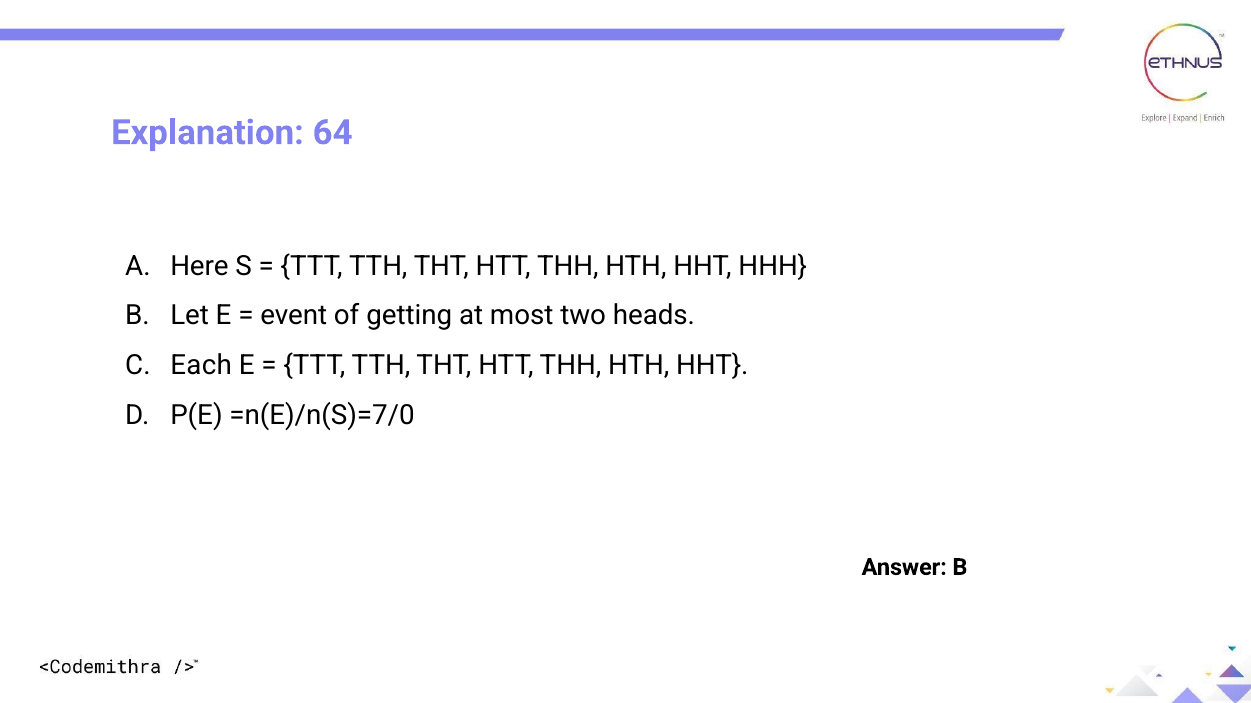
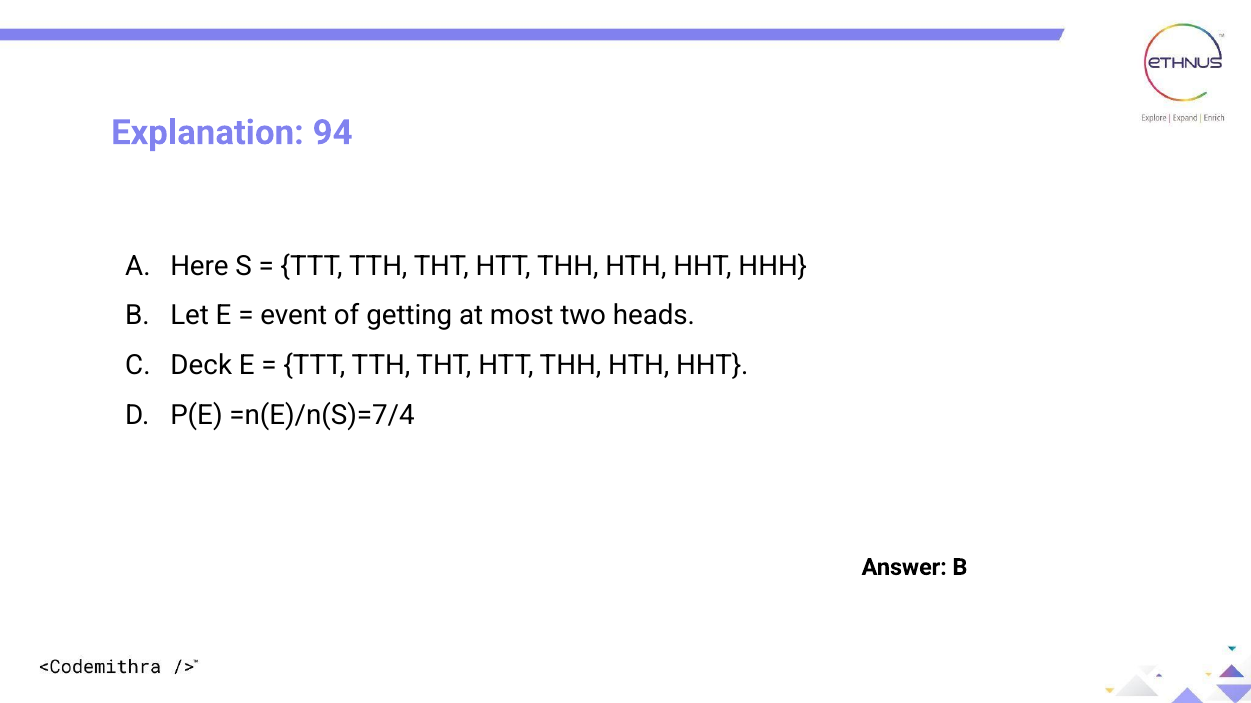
64: 64 -> 94 (333, 133)
Each: Each -> Deck (201, 366)
=n(E)/n(S)=7/0: =n(E)/n(S)=7/0 -> =n(E)/n(S)=7/4 (322, 416)
